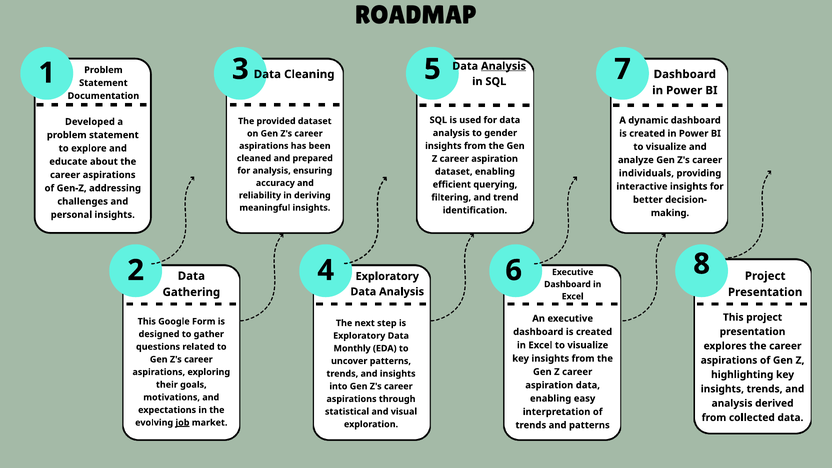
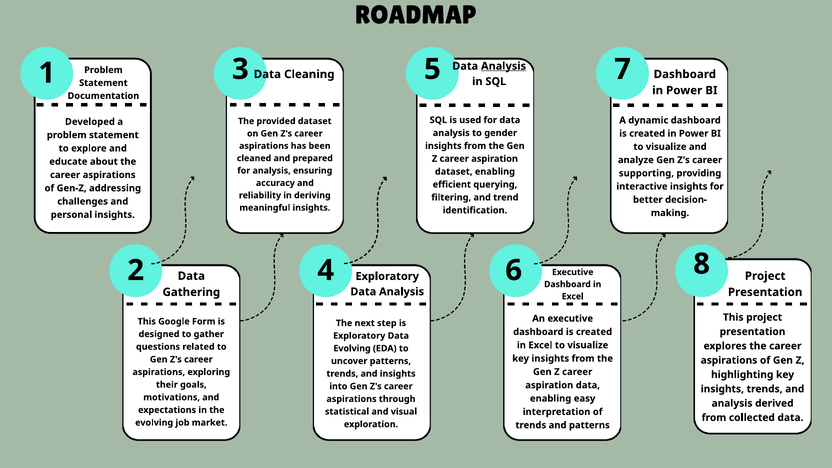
individuals: individuals -> supporting (646, 173)
Monthly: Monthly -> Evolving (352, 348)
job underline: present -> none (182, 423)
